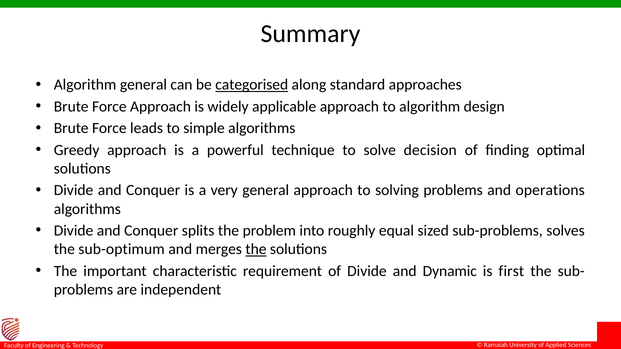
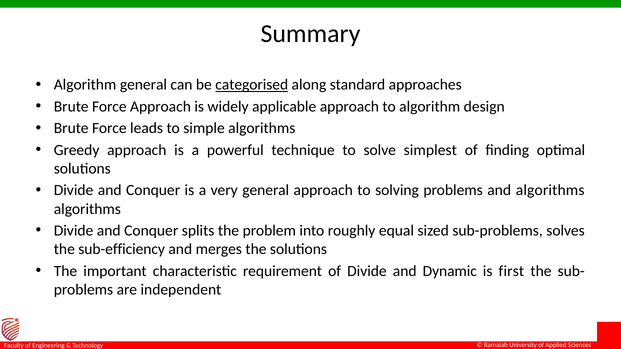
decision: decision -> simplest (430, 150)
and operations: operations -> algorithms (550, 190)
sub-optimum: sub-optimum -> sub-efficiency (122, 249)
the underline: present -> none (256, 249)
